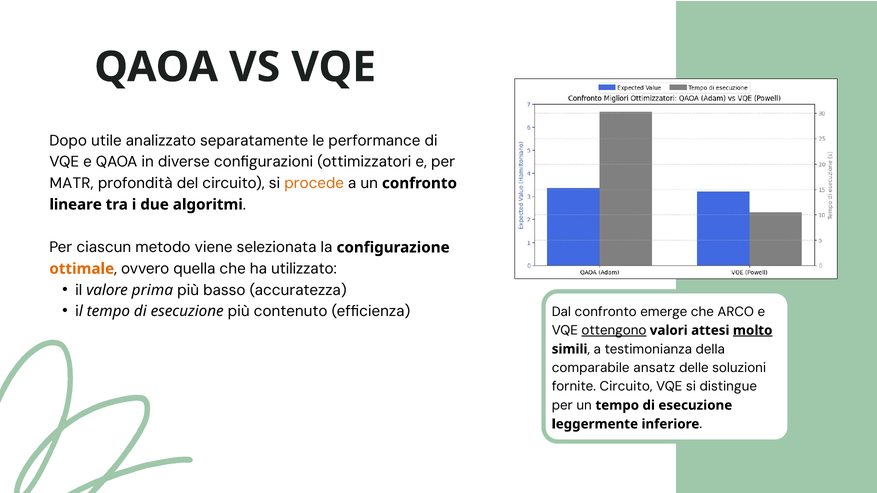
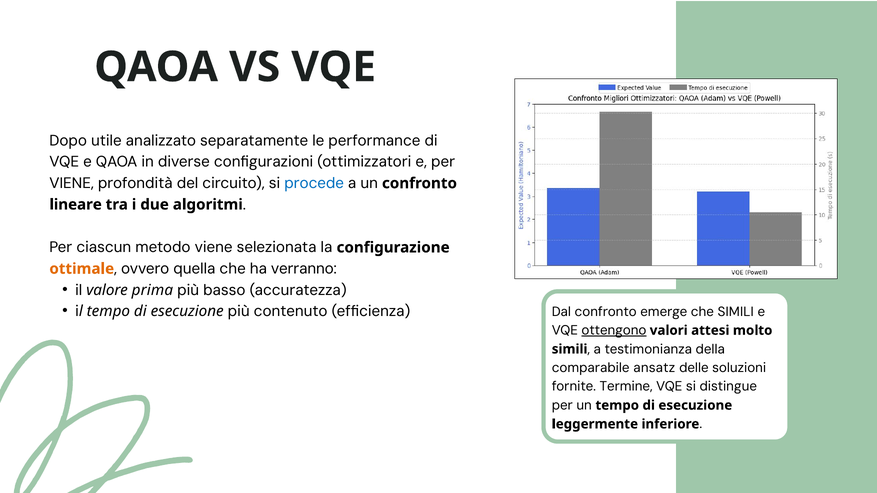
MATR: MATR -> VIENE (72, 183)
procede colour: orange -> blue (314, 183)
utilizzato: utilizzato -> verranno (304, 269)
che ARCO: ARCO -> SIMILI (736, 312)
molto underline: present -> none (753, 331)
fornite Circuito: Circuito -> Termine (626, 387)
